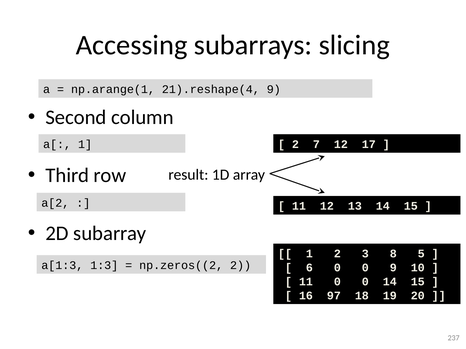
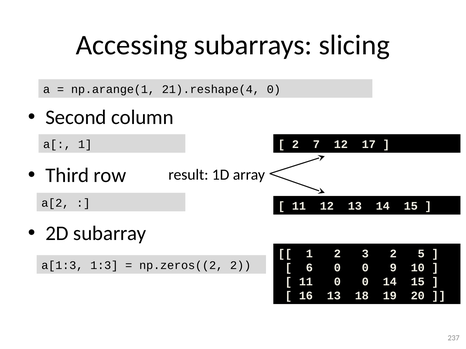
21).reshape(4 9: 9 -> 0 (274, 89)
3 8: 8 -> 2 (393, 254)
16 97: 97 -> 13 (334, 296)
